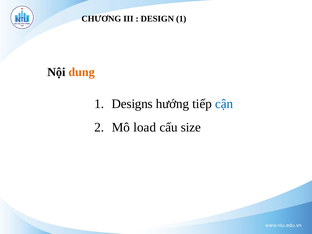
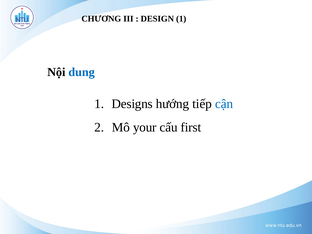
dung colour: orange -> blue (82, 72)
load: load -> your (145, 127)
size: size -> first (191, 127)
